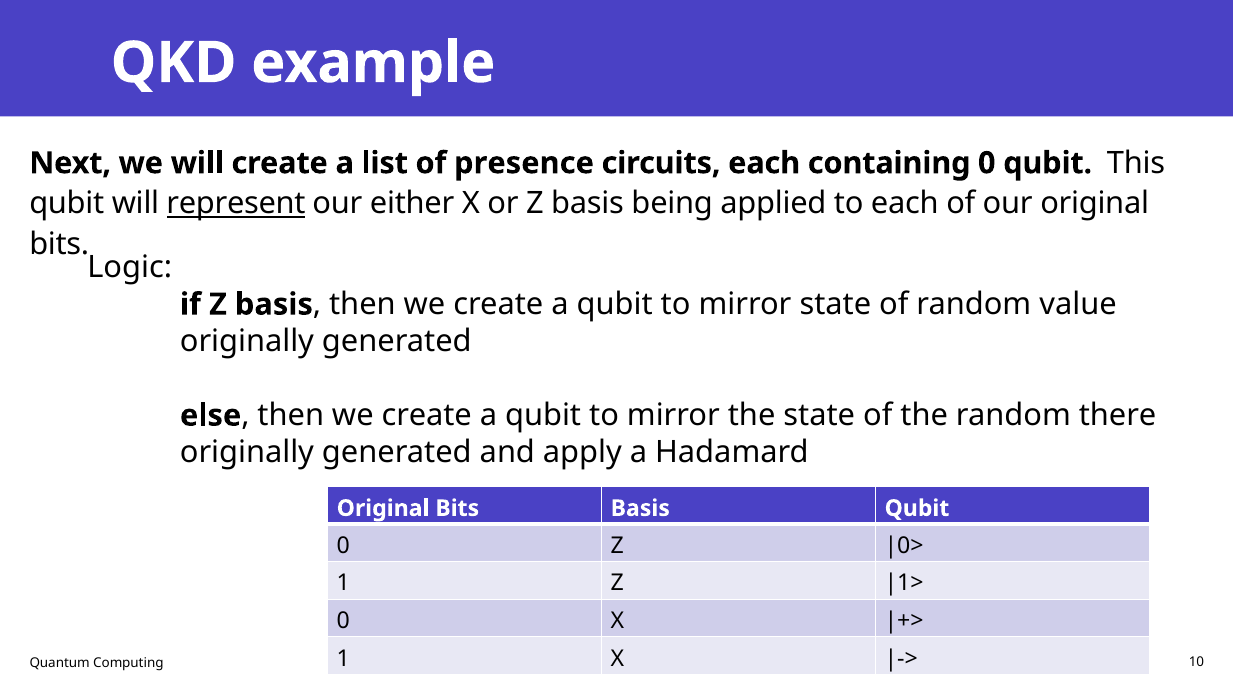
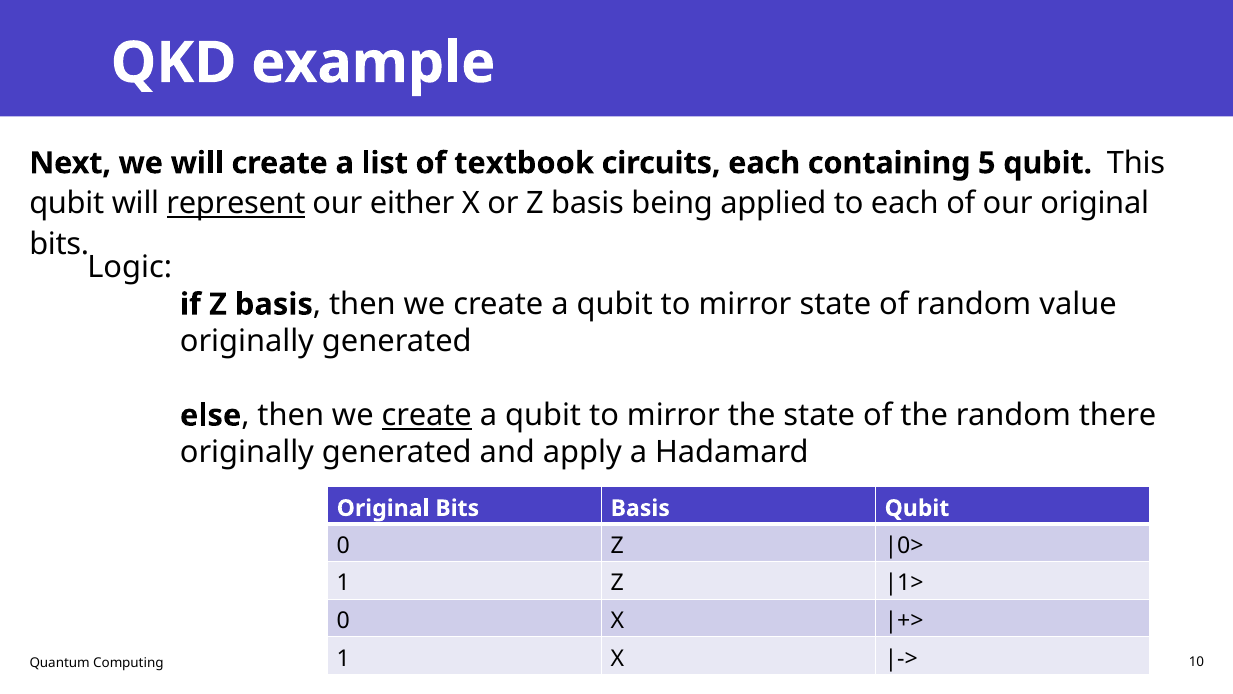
presence: presence -> textbook (524, 163)
containing 0: 0 -> 5 (987, 163)
create underline: none -> present (427, 415)
